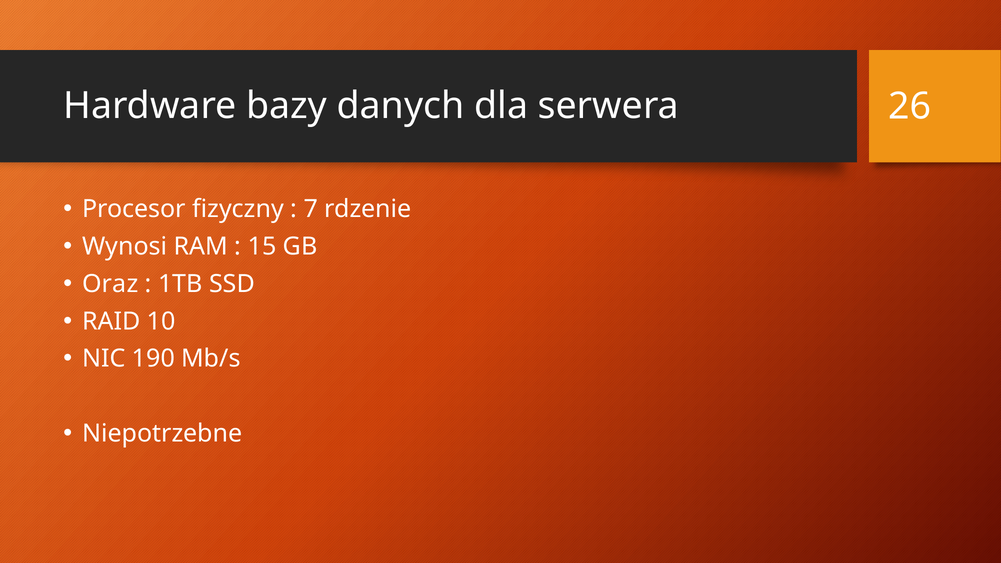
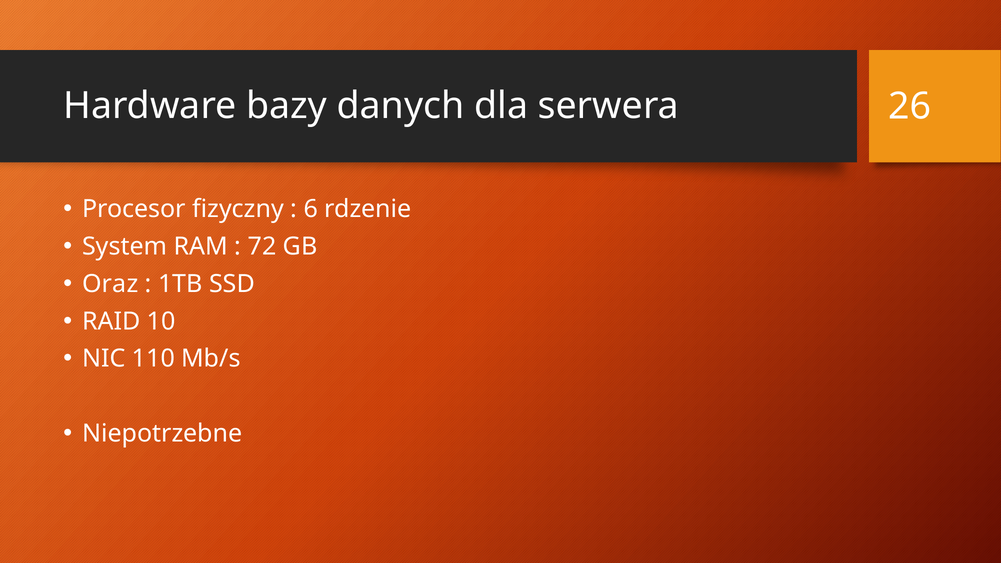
7: 7 -> 6 (311, 209)
Wynosi: Wynosi -> System (125, 246)
15: 15 -> 72 (262, 246)
190: 190 -> 110 (153, 359)
